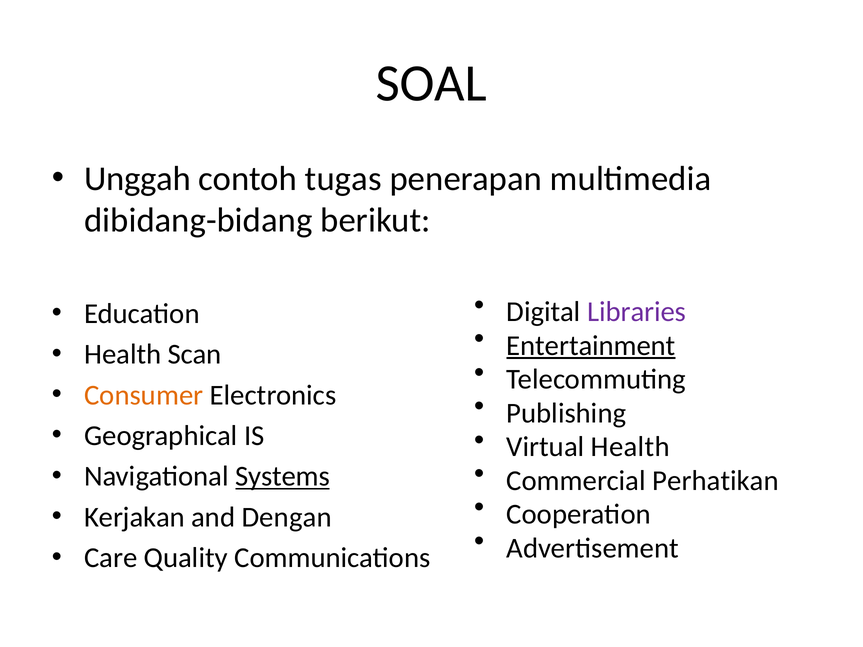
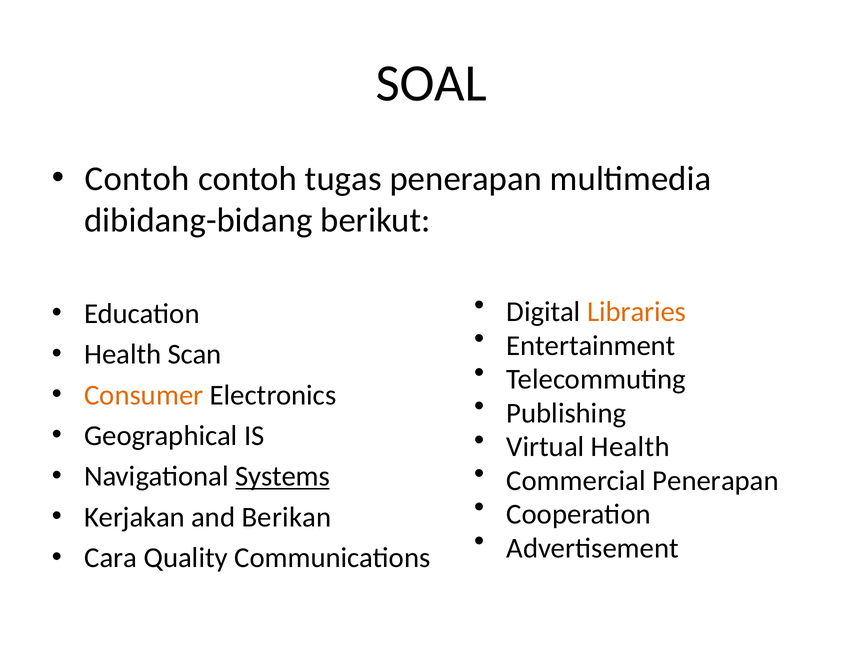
Unggah: Unggah -> Contoh (137, 179)
Libraries colour: purple -> orange (637, 312)
Entertainment underline: present -> none (591, 346)
Commercial Perhatikan: Perhatikan -> Penerapan (716, 481)
Dengan: Dengan -> Berikan (287, 517)
Care: Care -> Cara (111, 558)
